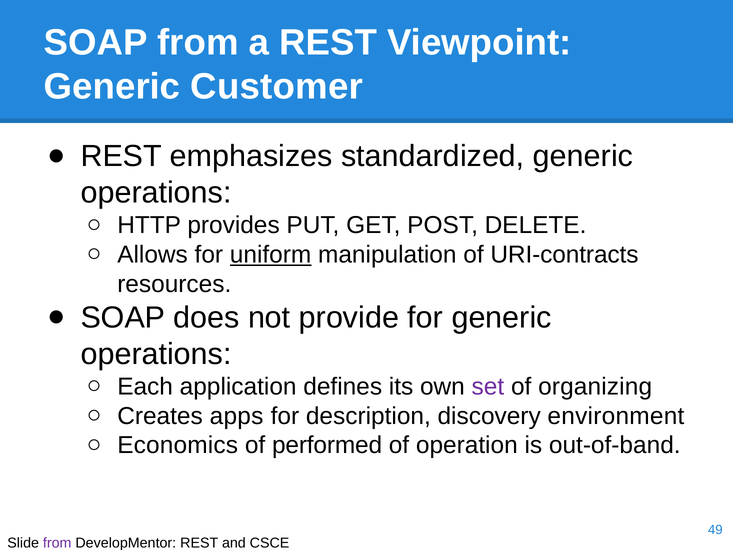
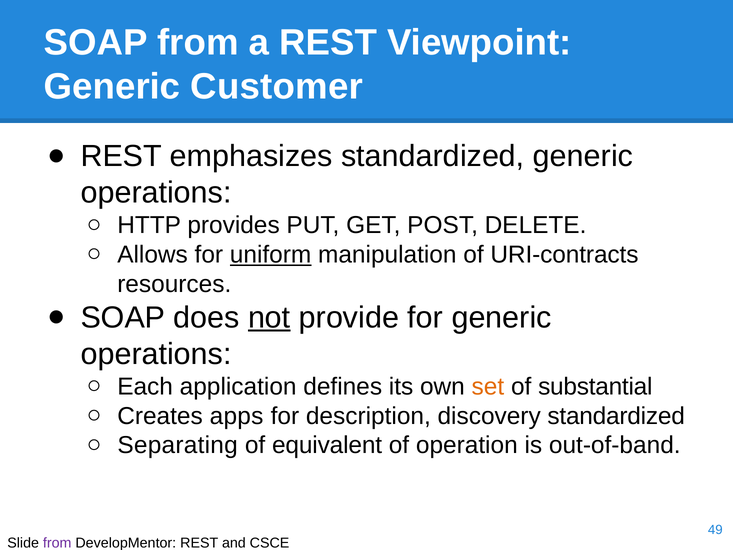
not underline: none -> present (269, 317)
set colour: purple -> orange (488, 387)
organizing: organizing -> substantial (595, 387)
discovery environment: environment -> standardized (616, 416)
Economics: Economics -> Separating (178, 445)
performed: performed -> equivalent (327, 445)
